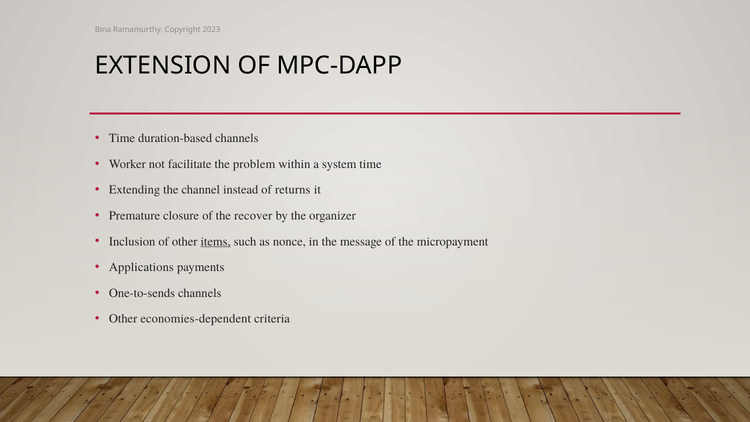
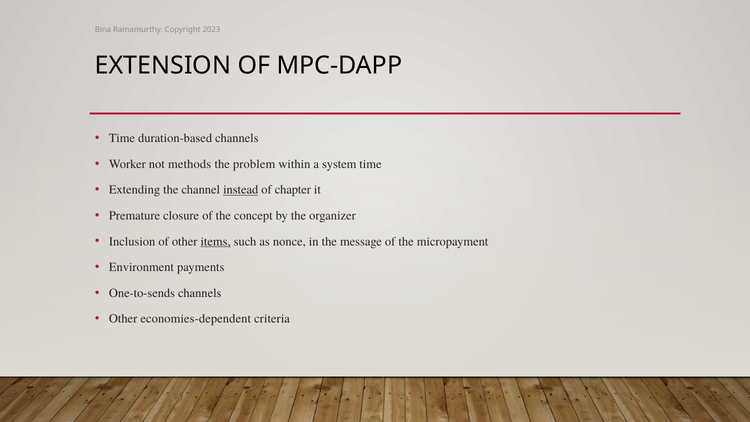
facilitate: facilitate -> methods (190, 164)
instead underline: none -> present (241, 190)
returns: returns -> chapter (293, 190)
recover: recover -> concept (253, 216)
Applications: Applications -> Environment (141, 267)
